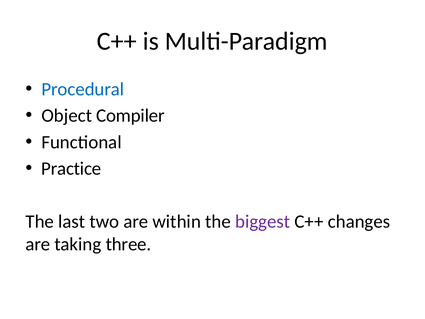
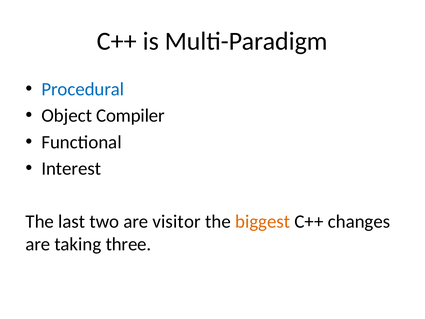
Practice: Practice -> Interest (71, 169)
within: within -> visitor (177, 221)
biggest colour: purple -> orange (263, 221)
